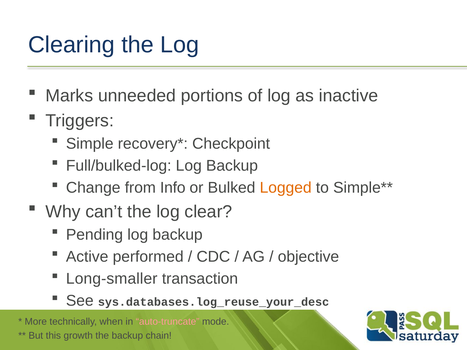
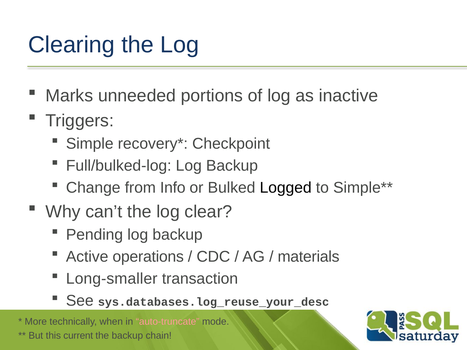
Logged colour: orange -> black (286, 188)
performed: performed -> operations (148, 257)
objective: objective -> materials (309, 257)
growth: growth -> current (78, 336)
